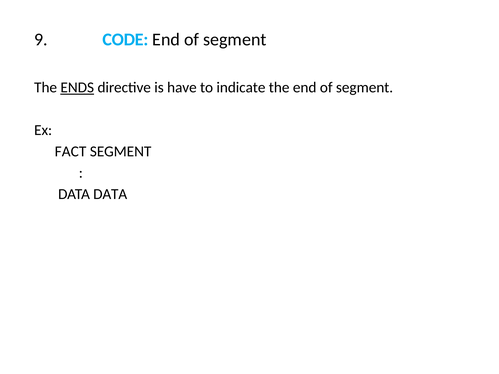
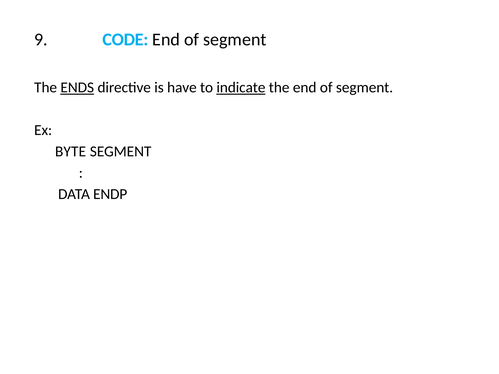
indicate underline: none -> present (241, 88)
FACT: FACT -> BYTE (71, 152)
DATA DATA: DATA -> ENDP (110, 194)
